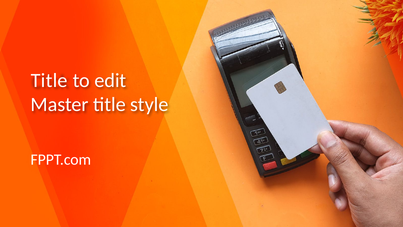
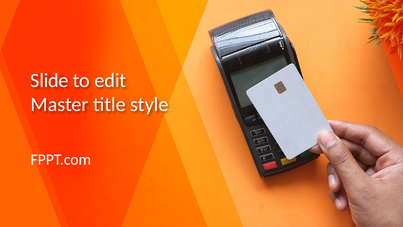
Title: Title -> Slide (49, 80)
